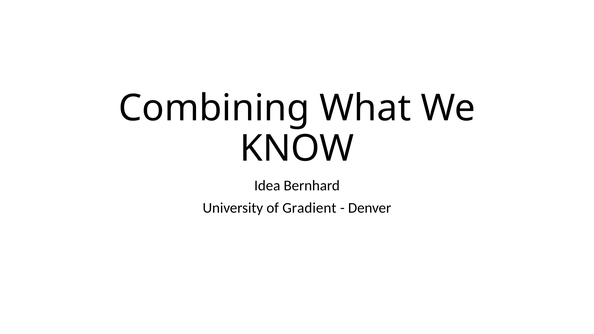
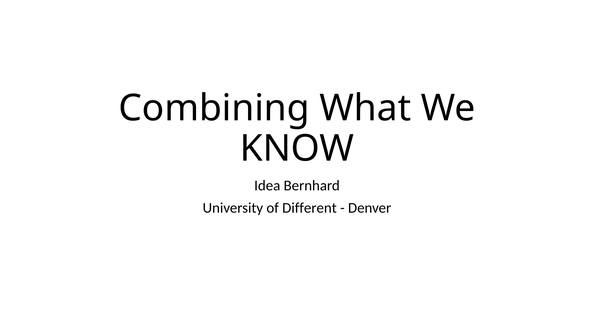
Gradient: Gradient -> Different (309, 208)
